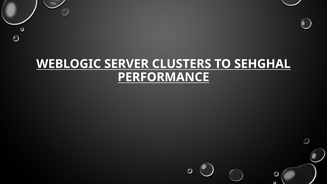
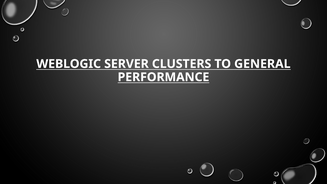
SEHGHAL: SEHGHAL -> GENERAL (262, 64)
